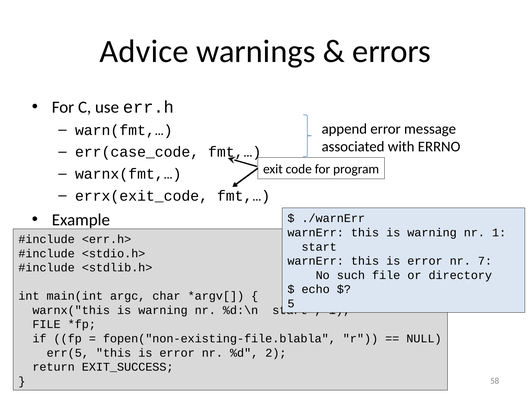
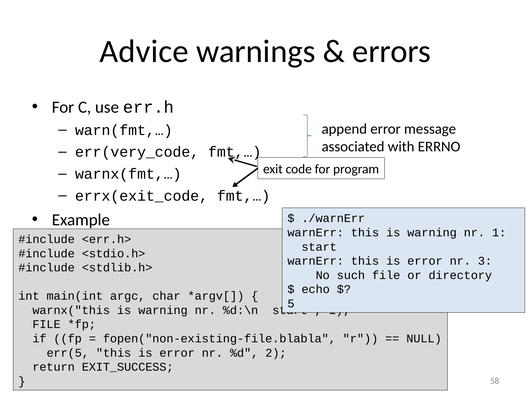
err(case_code: err(case_code -> err(very_code (137, 152)
7: 7 -> 3 (485, 260)
